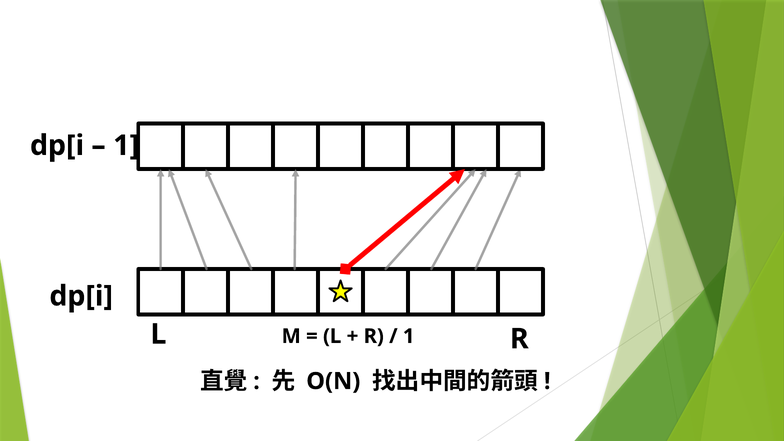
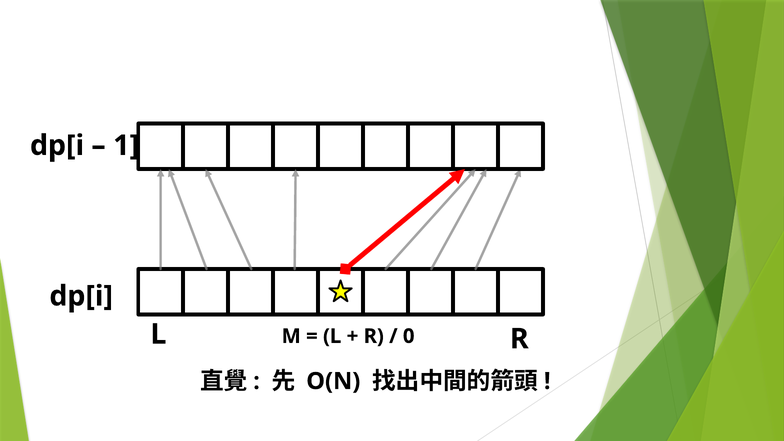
1: 1 -> 0 (409, 336)
